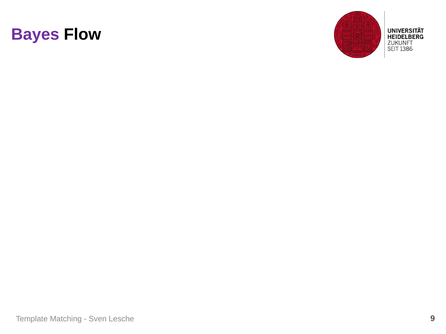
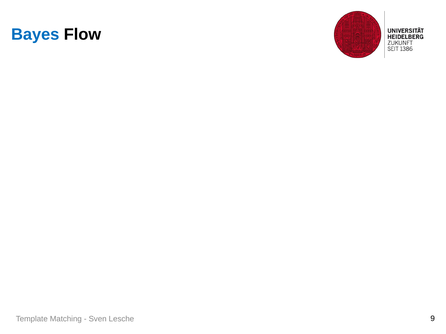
Bayes colour: purple -> blue (35, 35)
